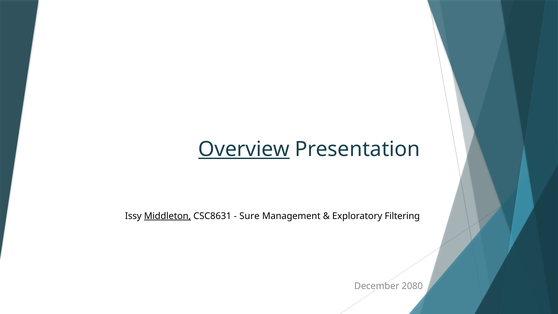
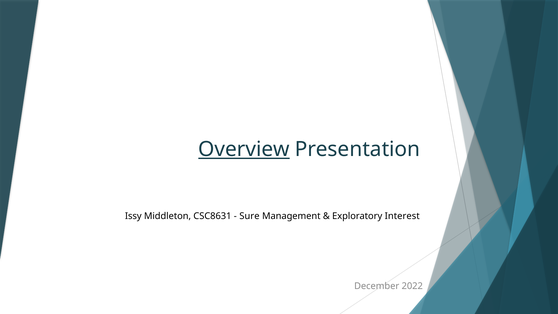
Middleton underline: present -> none (168, 216)
Filtering: Filtering -> Interest (402, 216)
2080: 2080 -> 2022 (412, 286)
